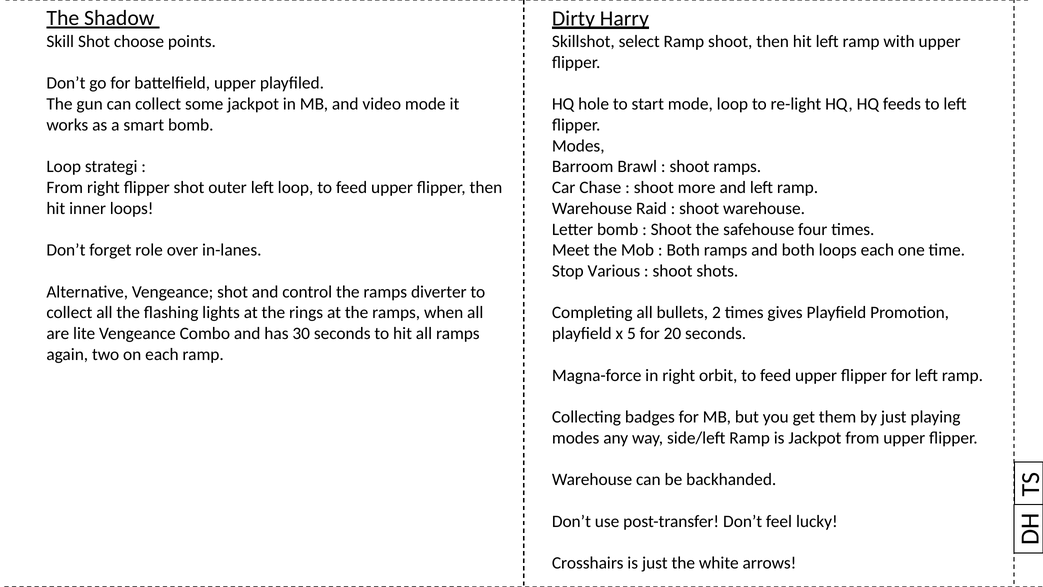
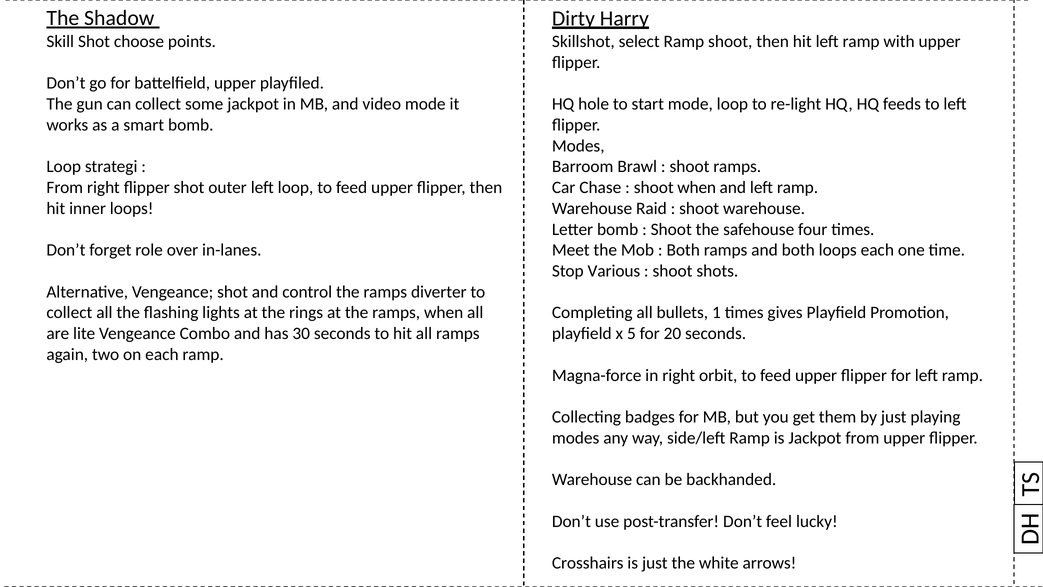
shoot more: more -> when (697, 187)
2: 2 -> 1 (716, 313)
